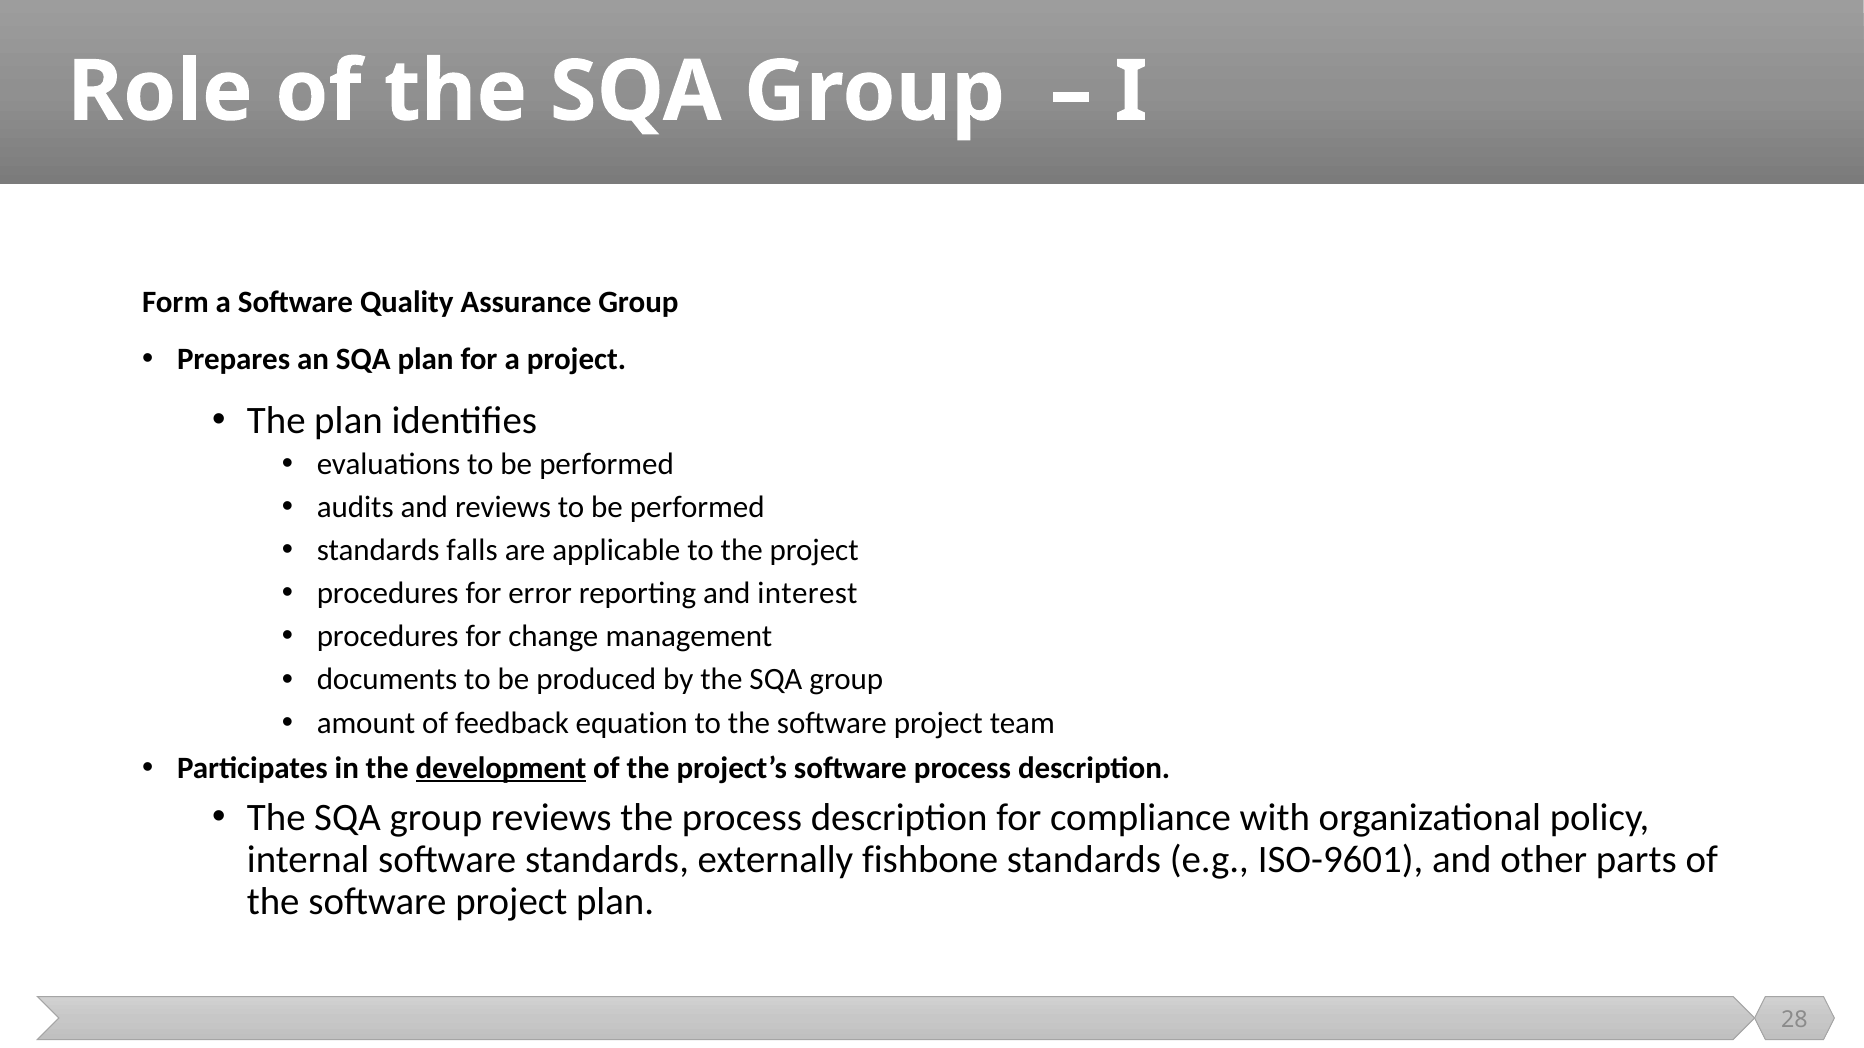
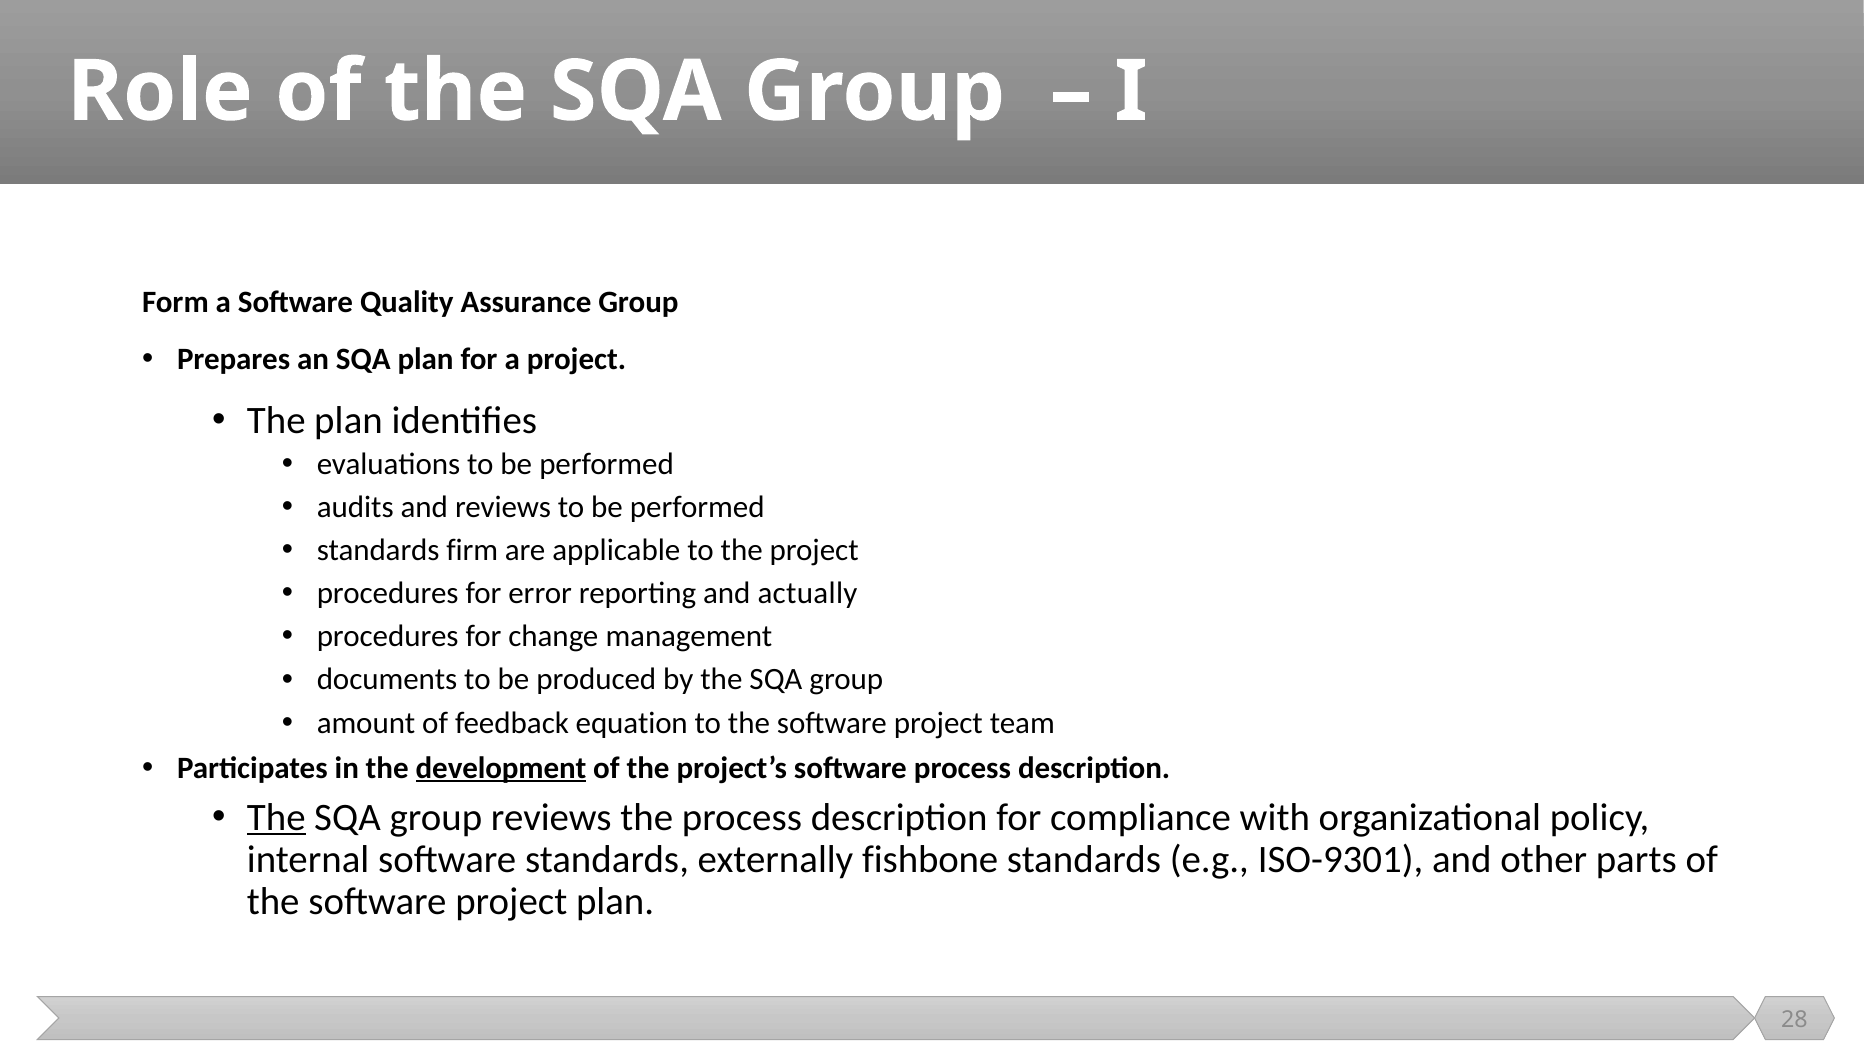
falls: falls -> firm (472, 550)
interest: interest -> actually (808, 594)
The underline: none -> present (276, 818)
ISO-9601: ISO-9601 -> ISO-9301 (1341, 860)
